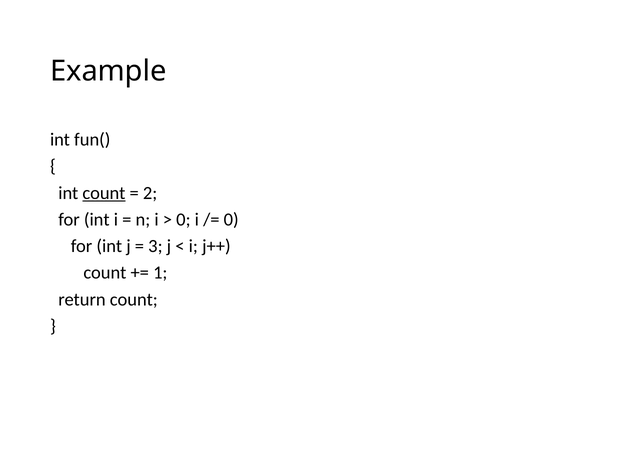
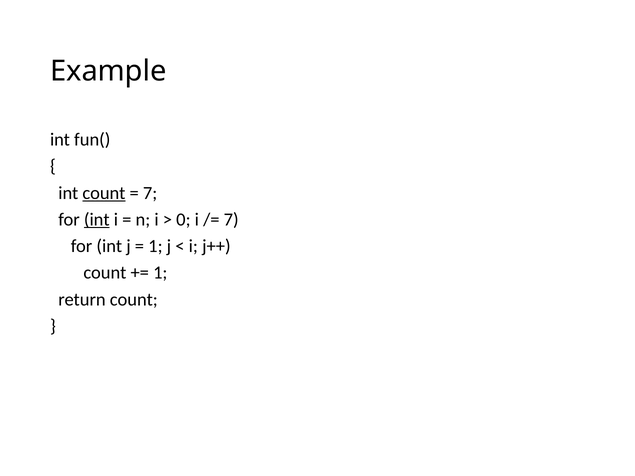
2: 2 -> 7 (150, 193)
int underline: none -> present (97, 220)
0: 0 -> 7 (231, 220)
3: 3 -> 1 (155, 246)
